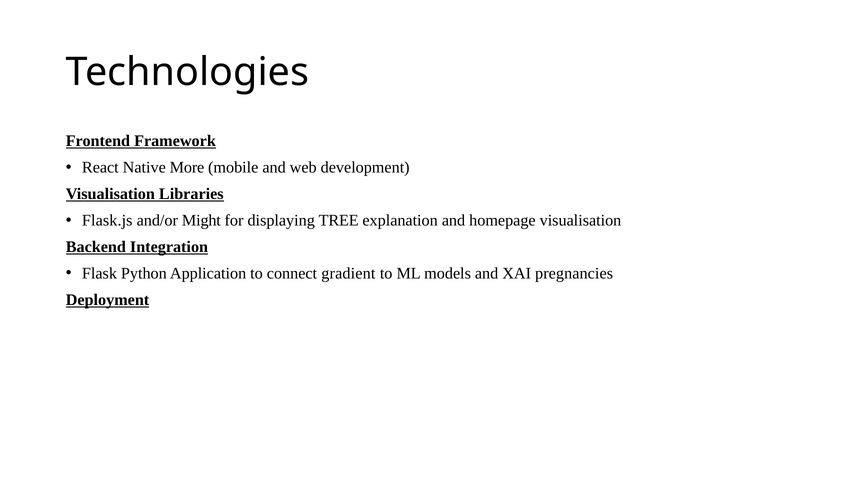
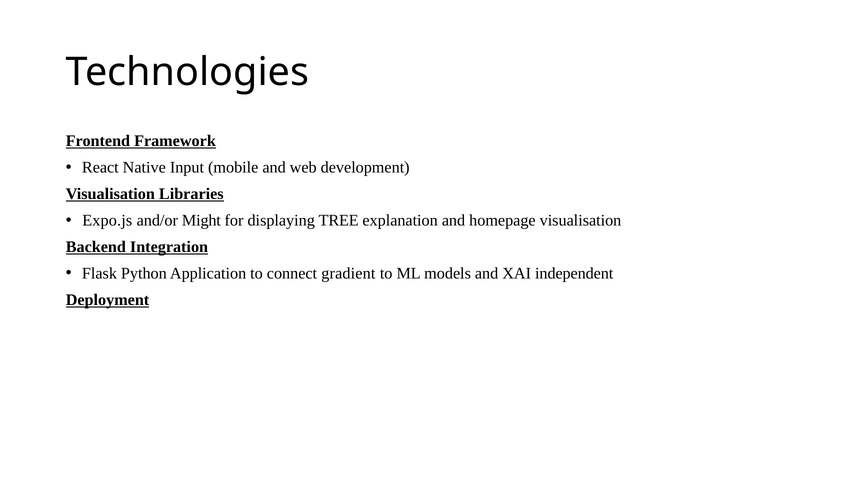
More: More -> Input (187, 168)
Flask.js: Flask.js -> Expo.js (107, 221)
pregnancies: pregnancies -> independent (574, 273)
